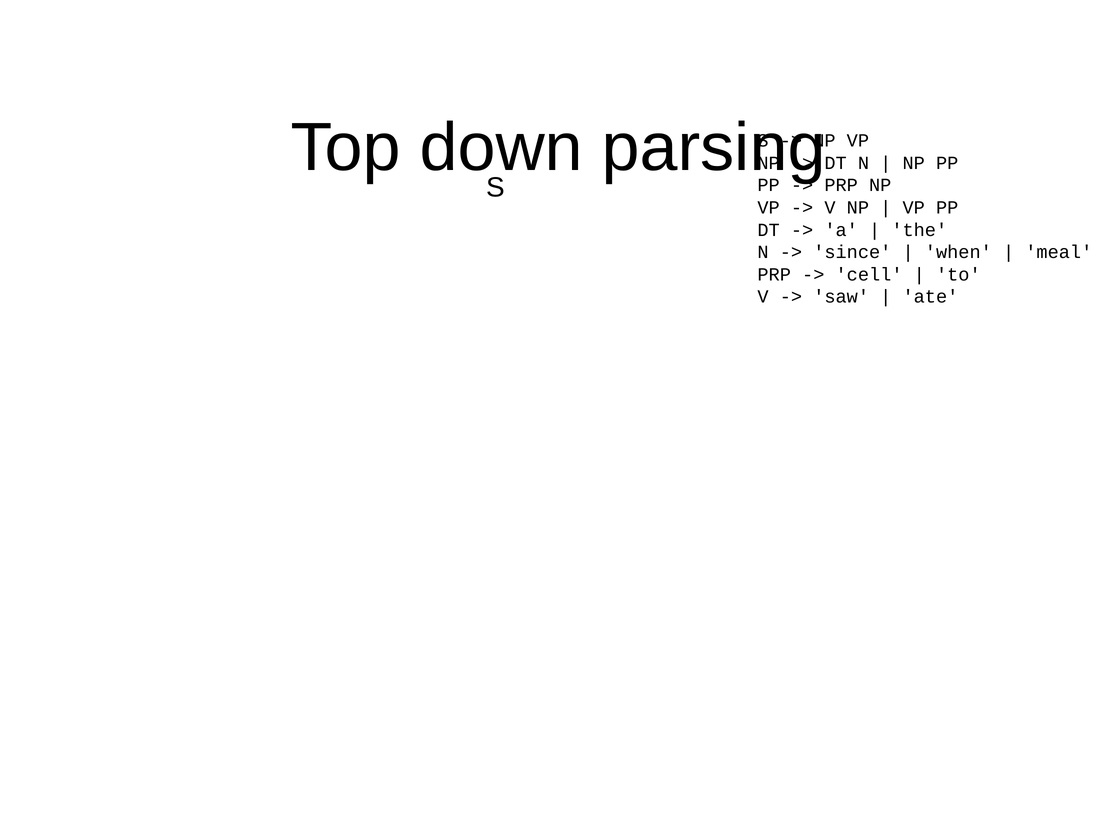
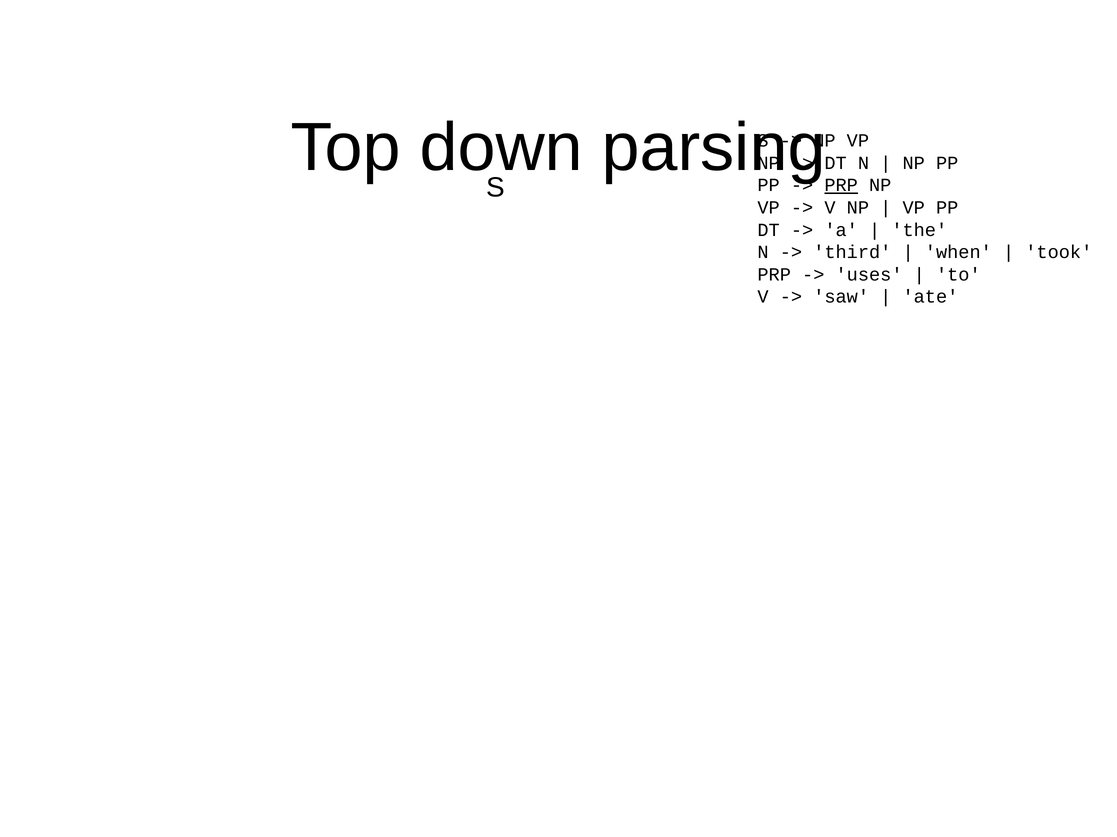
PRP underline: none -> present (841, 185)
since: since -> third (852, 252)
meal: meal -> took (1059, 252)
cell: cell -> uses (869, 275)
